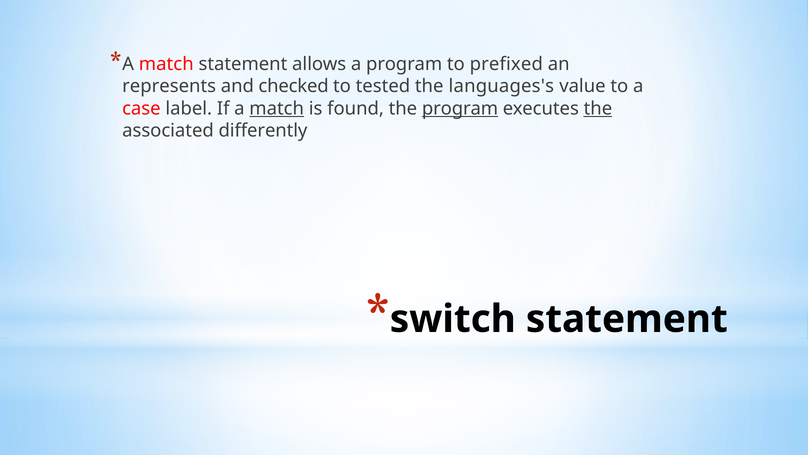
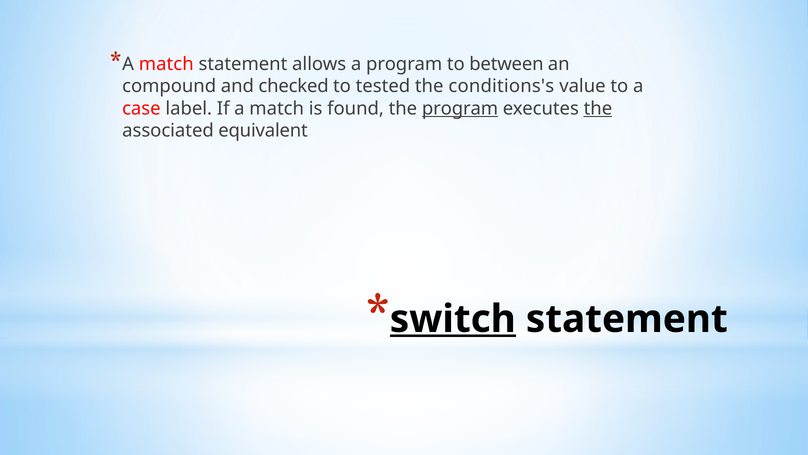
prefixed: prefixed -> between (506, 64)
represents: represents -> compound (169, 86)
languages's: languages's -> conditions's (501, 86)
match underline: present -> none (277, 108)
differently: differently -> equivalent (263, 131)
switch underline: none -> present (453, 319)
